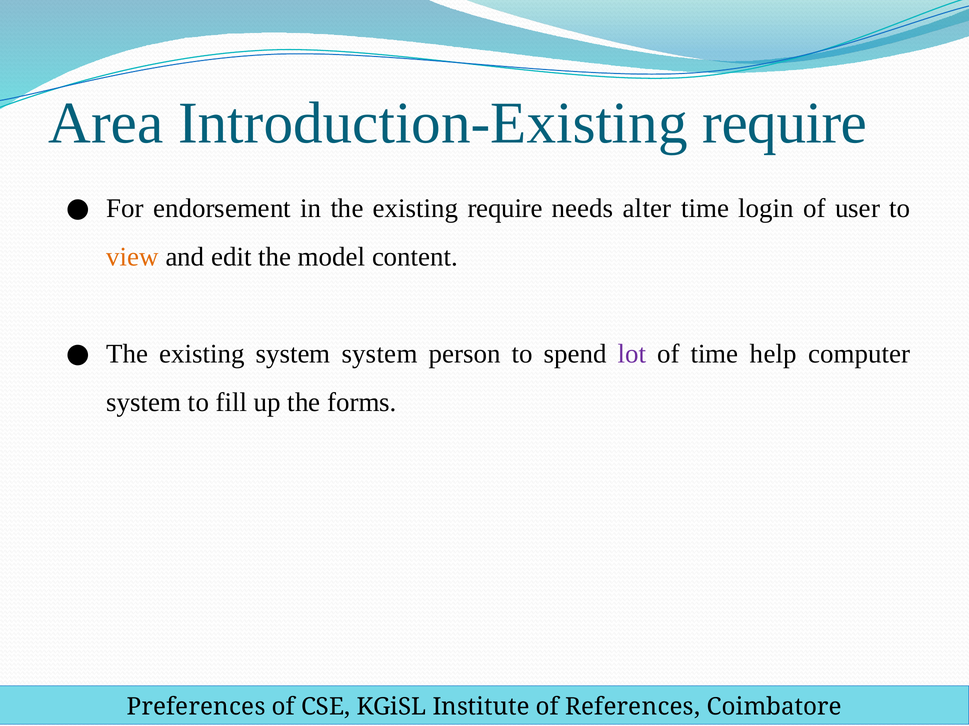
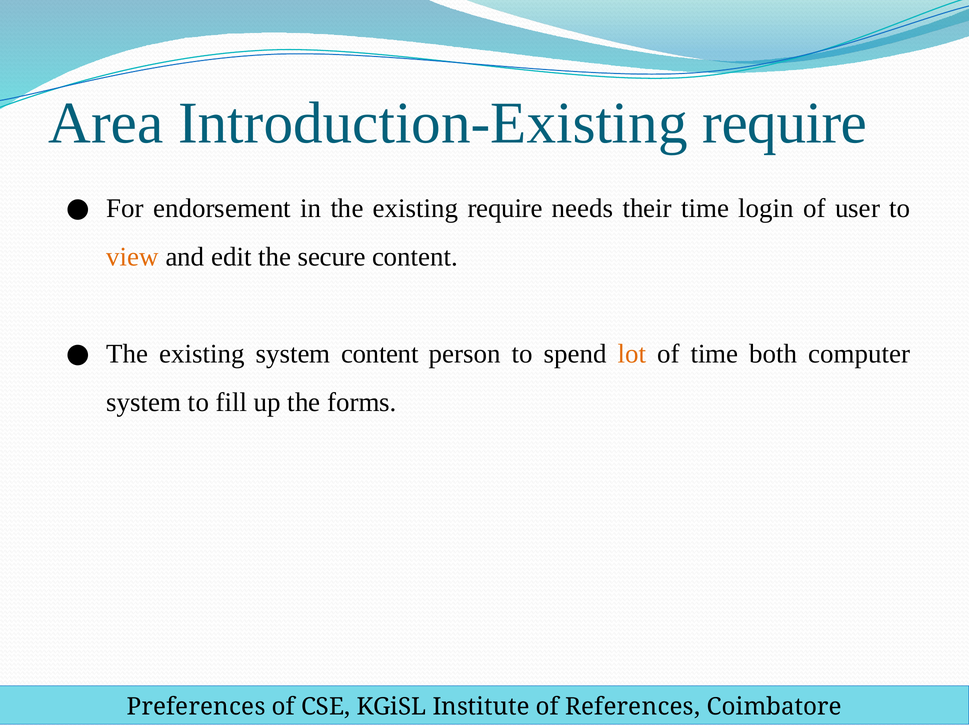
alter: alter -> their (647, 209)
model: model -> secure (332, 257)
system system: system -> content (380, 354)
lot colour: purple -> orange (632, 354)
help: help -> both (773, 354)
